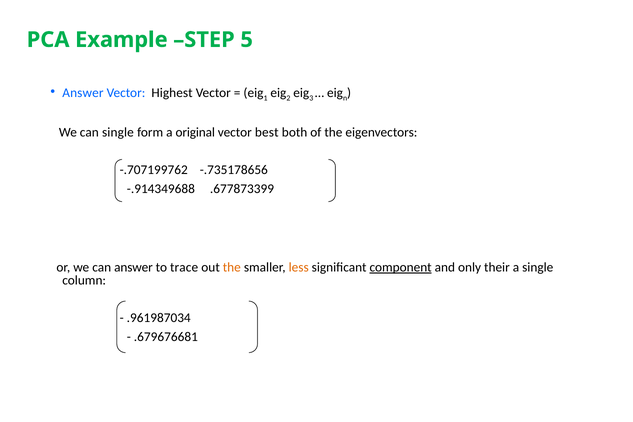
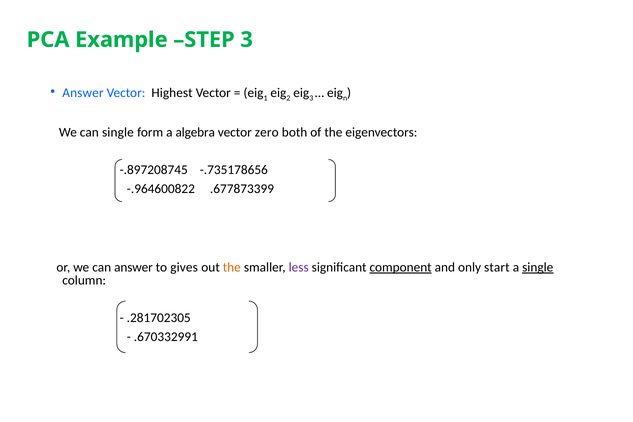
STEP 5: 5 -> 3 (247, 40)
original: original -> algebra (195, 132)
best: best -> zero (267, 132)
-.707199762: -.707199762 -> -.897208745 (154, 170)
-.914349688: -.914349688 -> -.964600822 (161, 189)
trace: trace -> gives (184, 267)
less colour: orange -> purple (299, 267)
their: their -> start (497, 267)
single underline: none -> present (538, 267)
.961987034: .961987034 -> .281702305 (159, 318)
.679676681: .679676681 -> .670332991 (166, 337)
